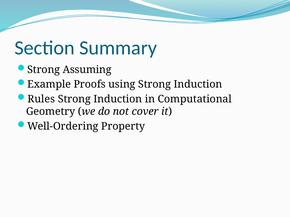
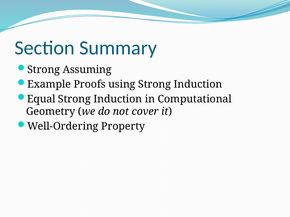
Rules: Rules -> Equal (41, 99)
